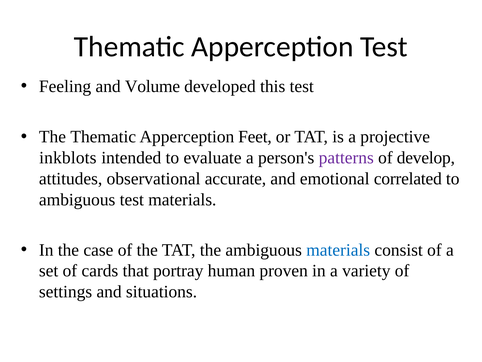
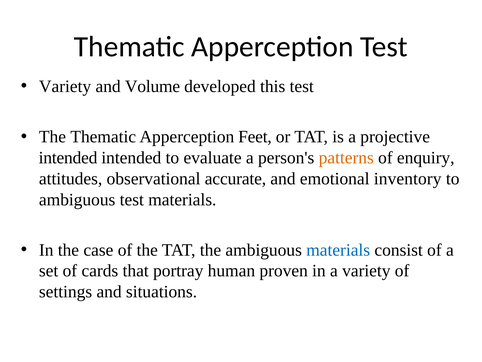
Feeling: Feeling -> Variety (65, 86)
inkblots: inkblots -> intended (68, 158)
patterns colour: purple -> orange (346, 158)
develop: develop -> enquiry (426, 158)
correlated: correlated -> inventory (408, 178)
